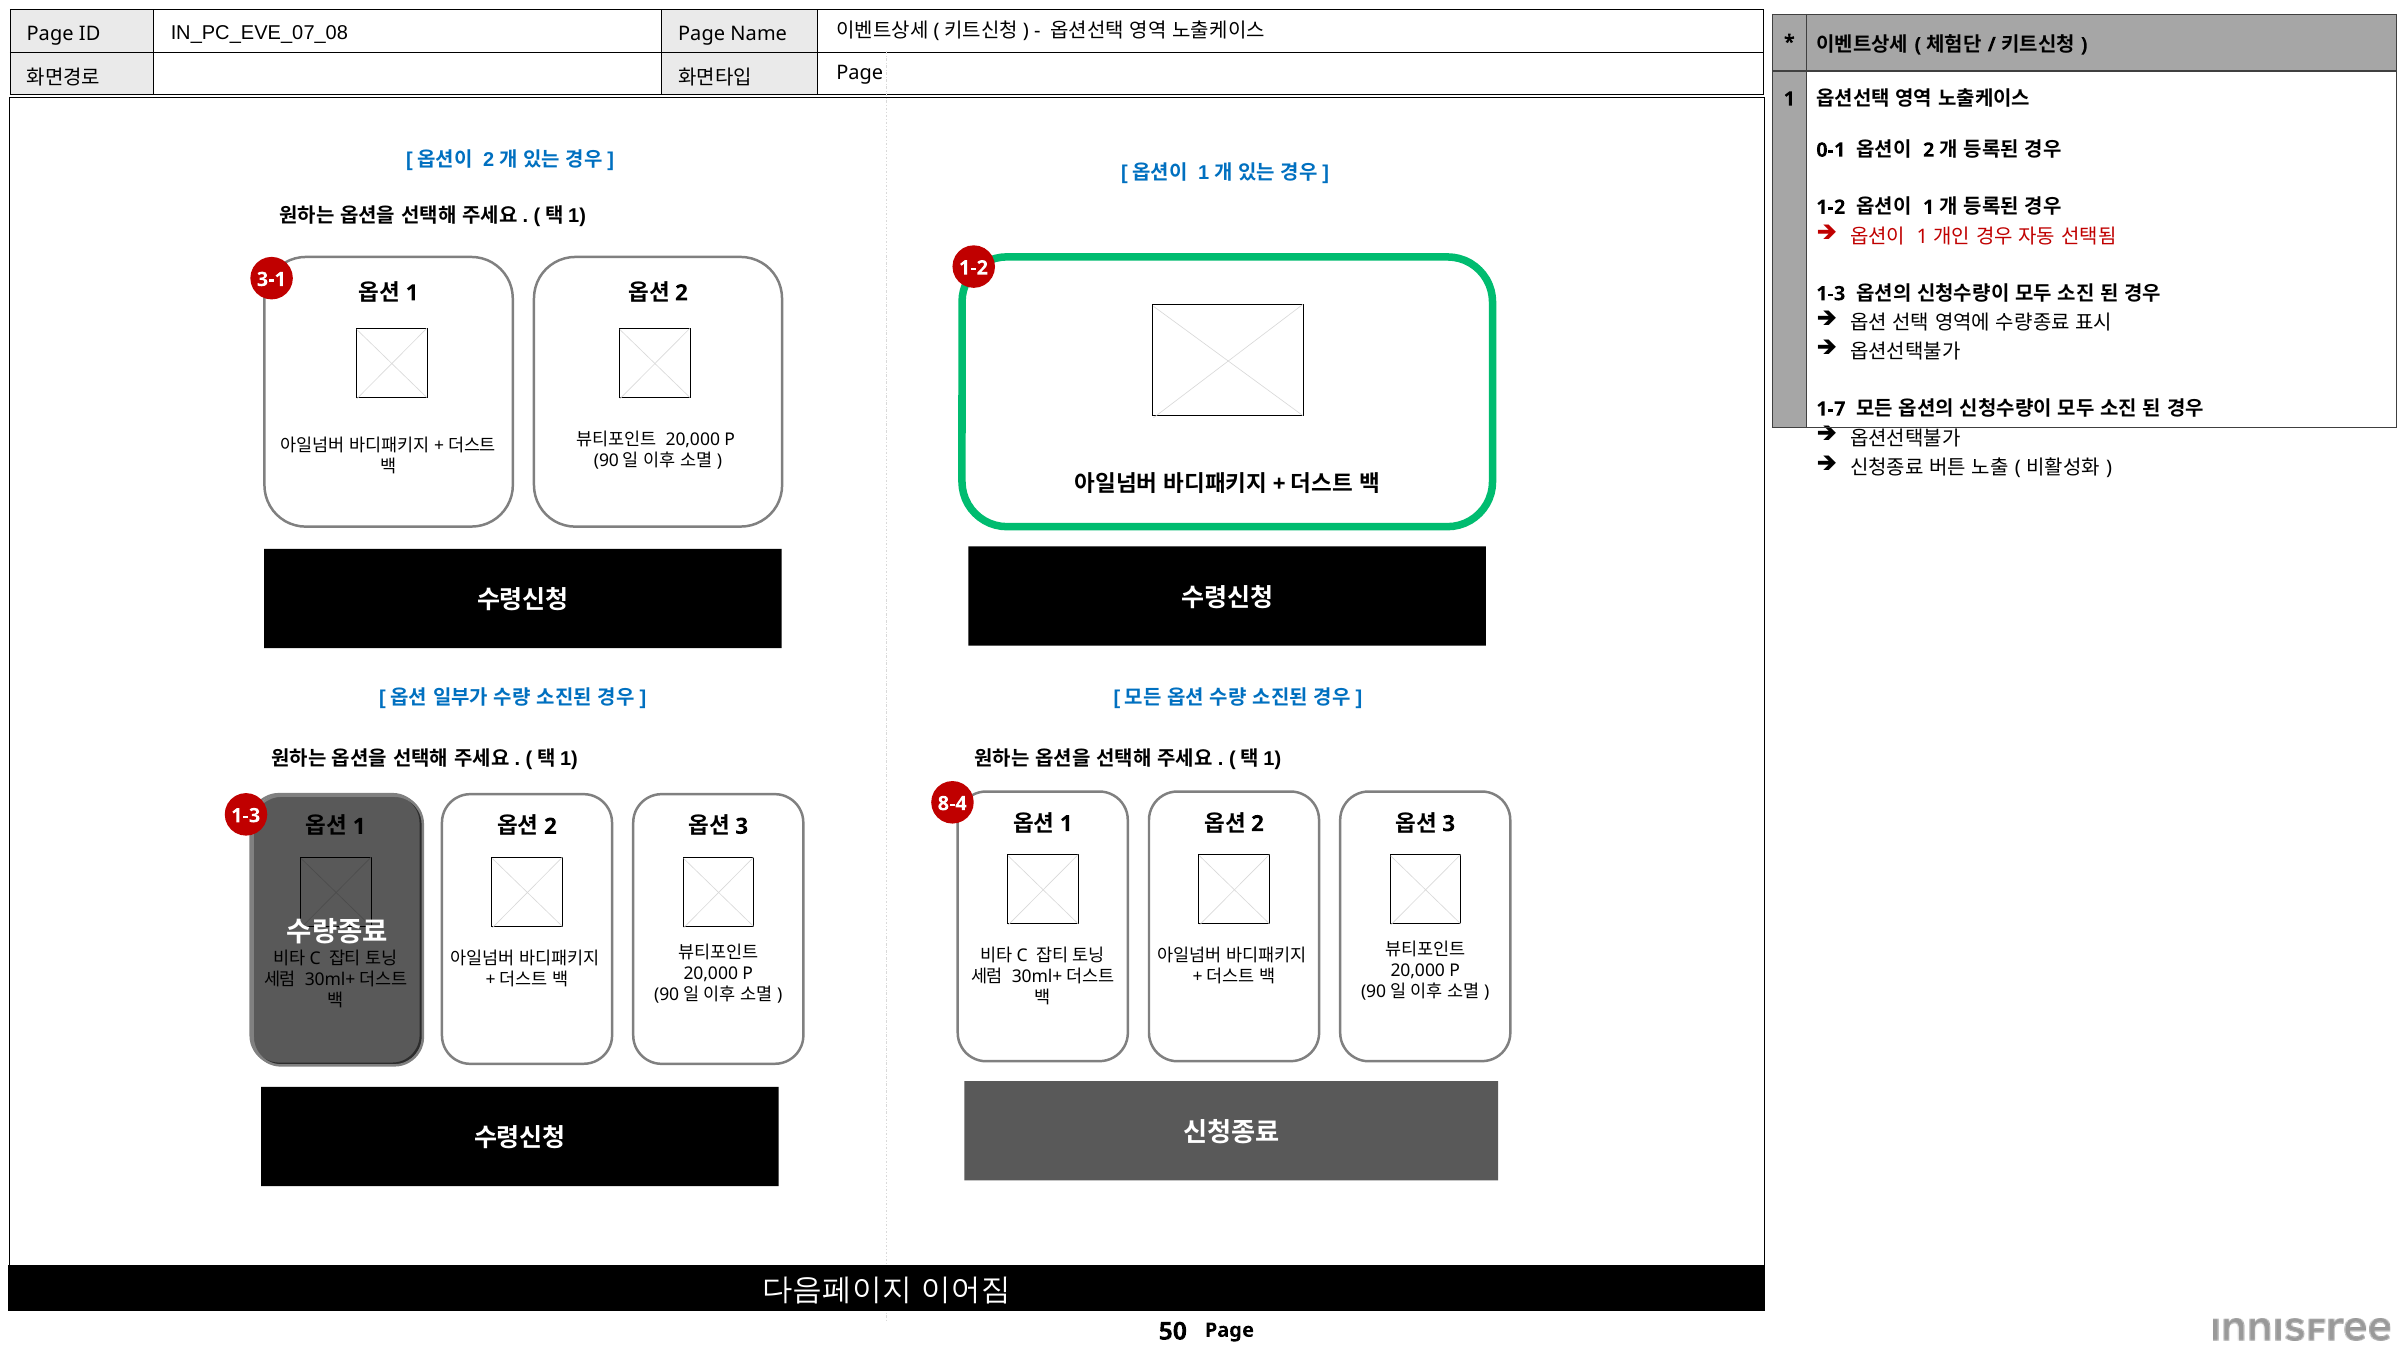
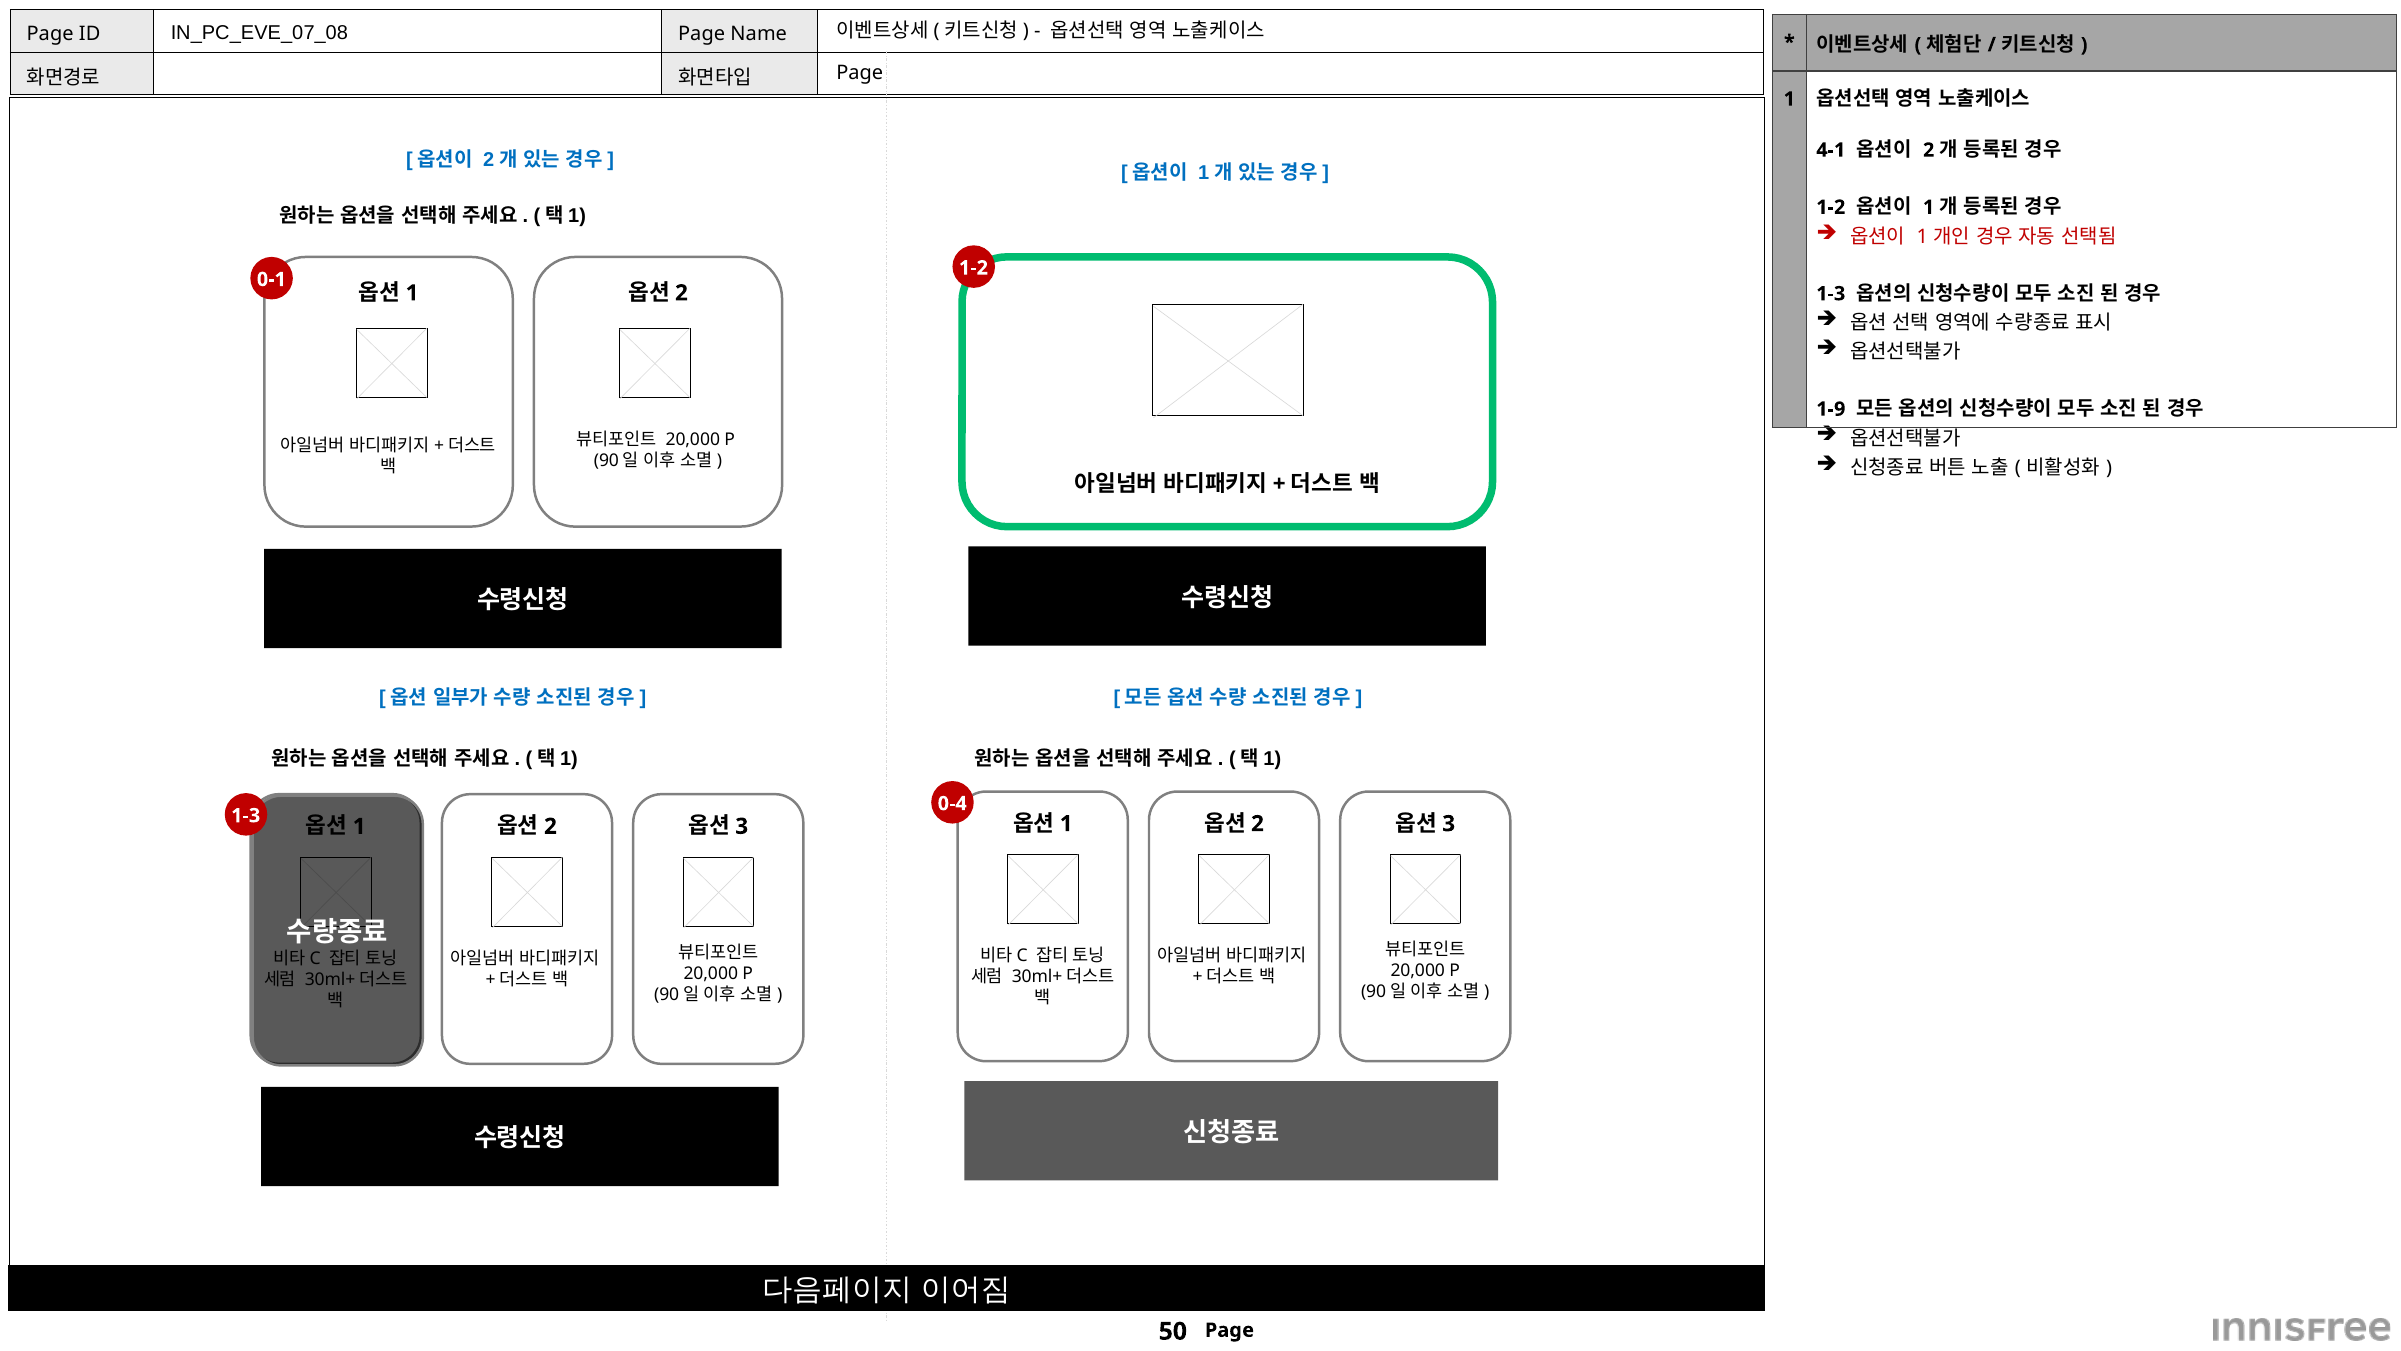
0-1: 0-1 -> 4-1 (1831, 150)
3-1: 3-1 -> 0-1 (271, 279)
1-7: 1-7 -> 1-9 (1831, 409)
8-4: 8-4 -> 0-4 (952, 803)
